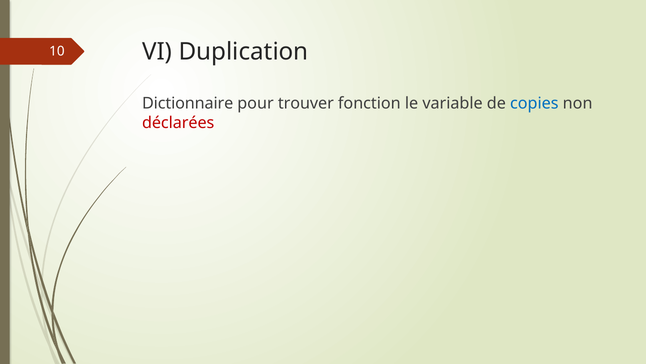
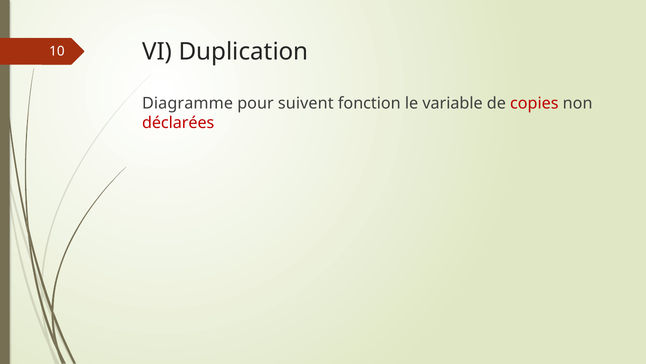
Dictionnaire: Dictionnaire -> Diagramme (188, 103)
trouver: trouver -> suivent (306, 103)
copies colour: blue -> red (534, 103)
